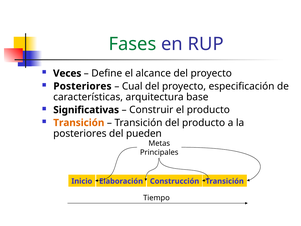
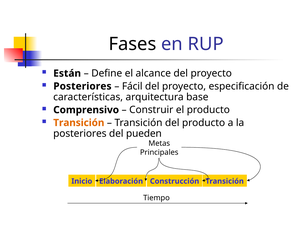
Fases colour: green -> black (132, 44)
Veces: Veces -> Están (67, 73)
Cual: Cual -> Fácil (132, 86)
Significativas: Significativas -> Comprensivo (86, 110)
